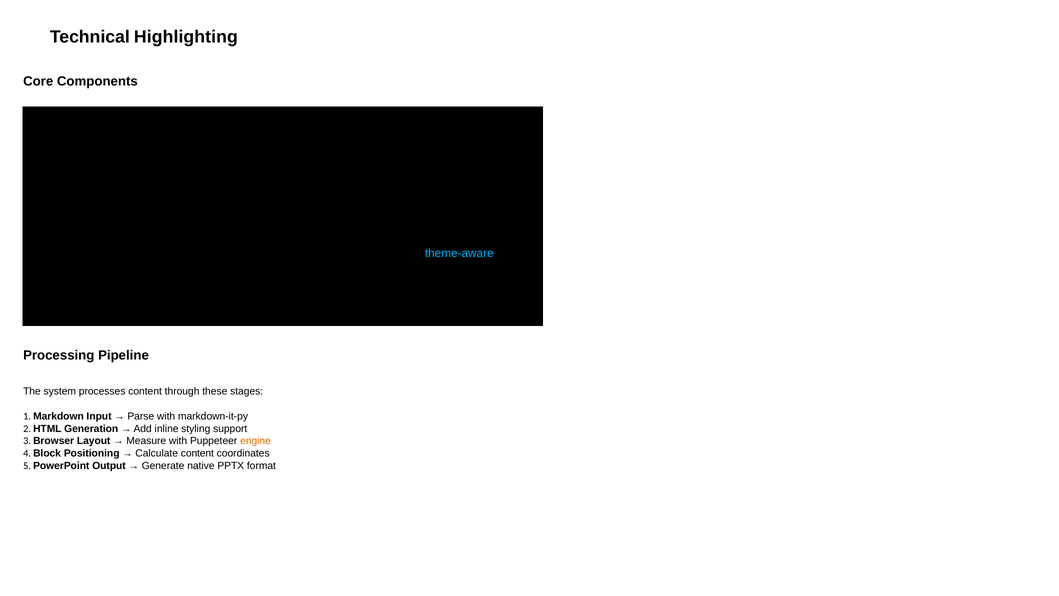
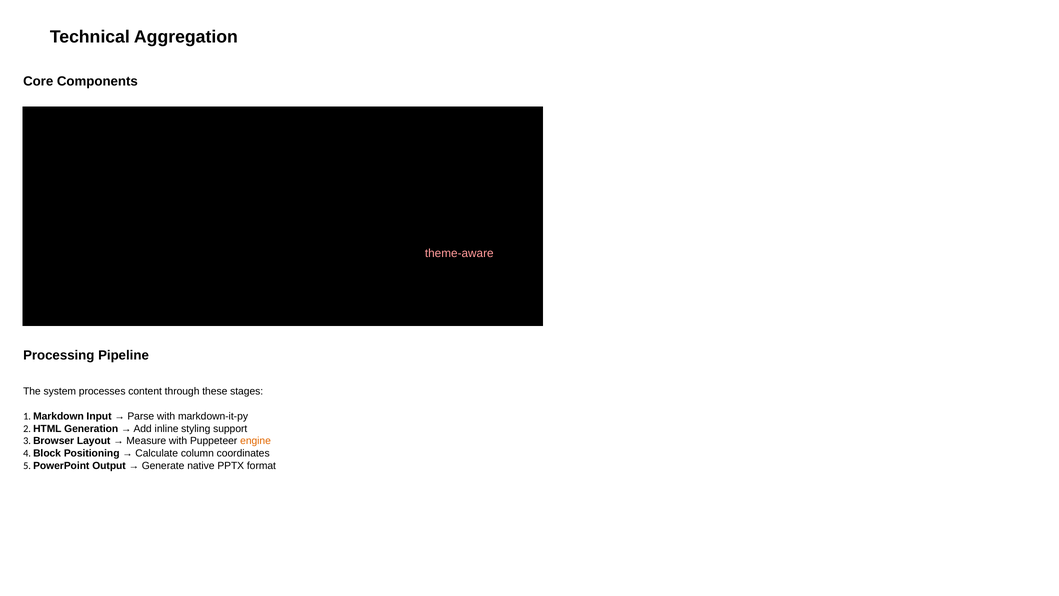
Highlighting: Highlighting -> Aggregation (186, 37)
theme-aware colour: light blue -> pink (459, 253)
Calculate content: content -> column (197, 453)
